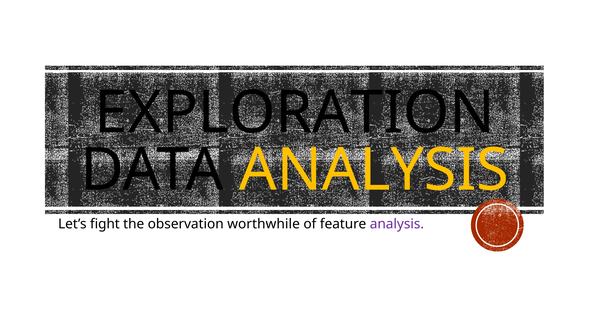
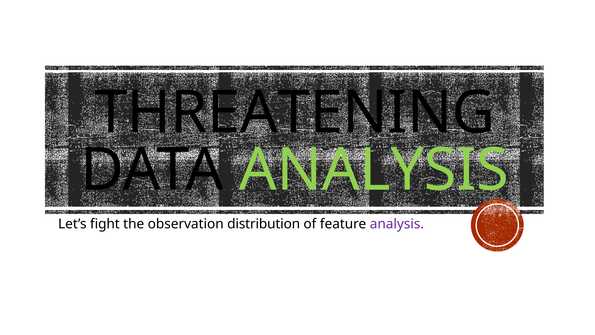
EXPLORATION: EXPLORATION -> THREATENING (295, 113)
ANALYSIS colour: yellow -> light green (374, 170)
worthwhile: worthwhile -> distribution (264, 224)
